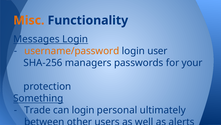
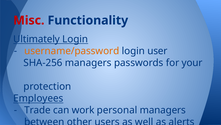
Misc colour: orange -> red (29, 20)
Messages: Messages -> Ultimately (37, 39)
Something: Something -> Employees (38, 98)
can login: login -> work (83, 110)
personal ultimately: ultimately -> managers (163, 110)
